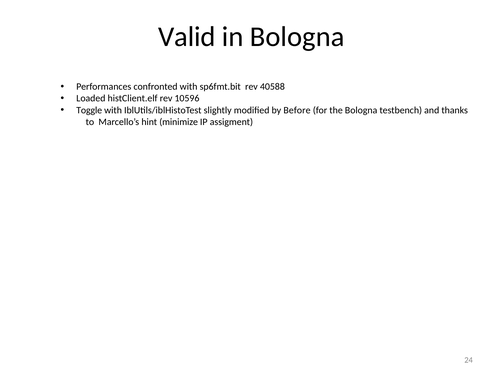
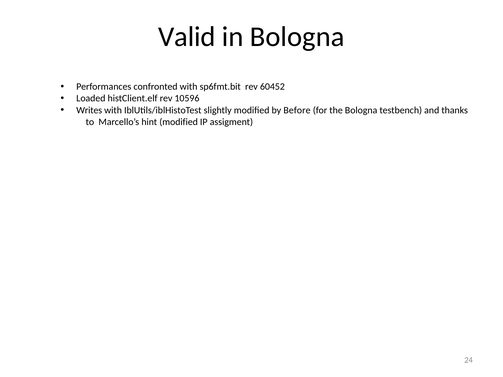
40588: 40588 -> 60452 (272, 87)
Toggle: Toggle -> Writes (89, 110)
hint minimize: minimize -> modified (179, 122)
